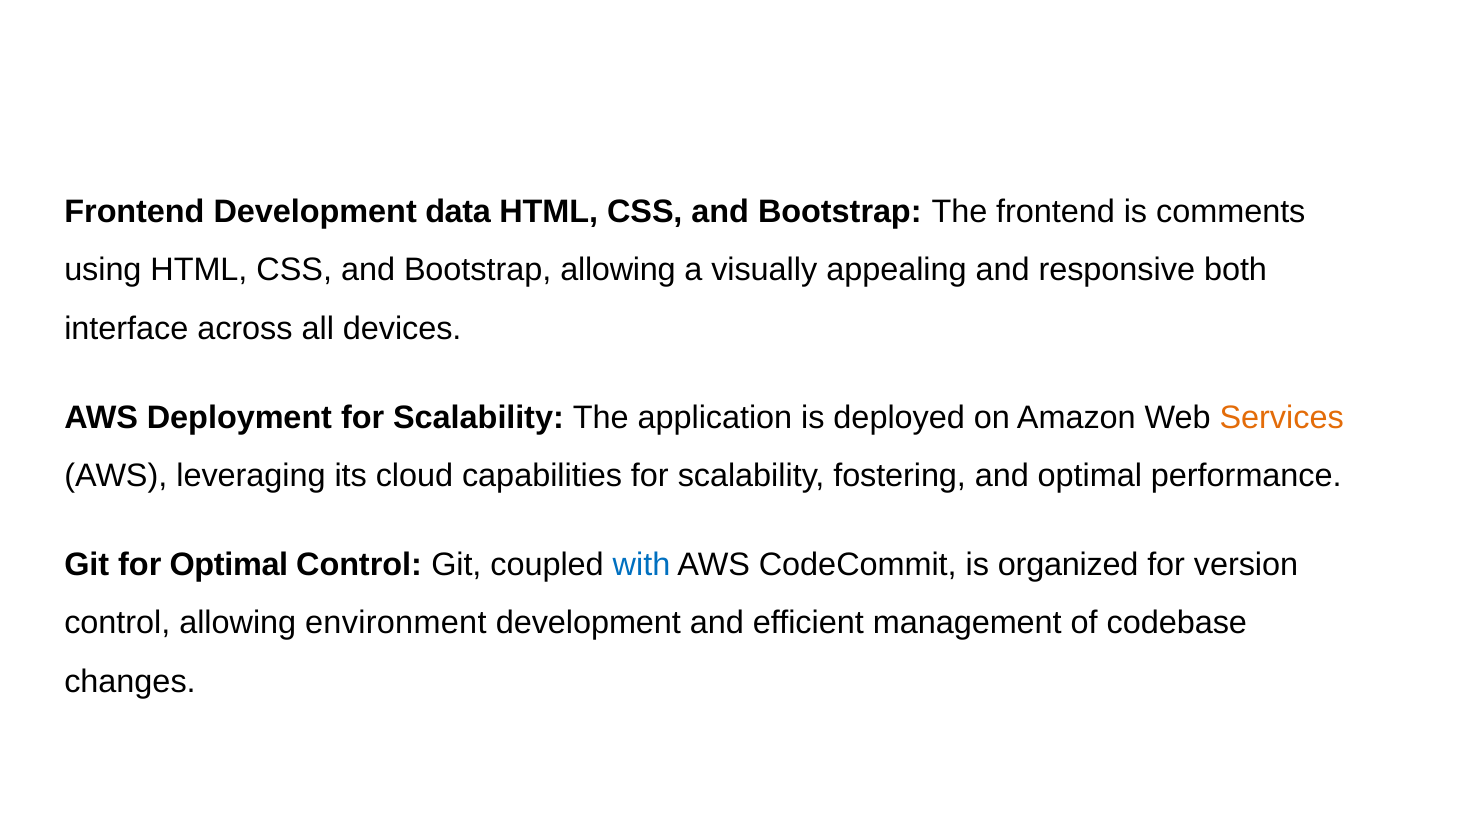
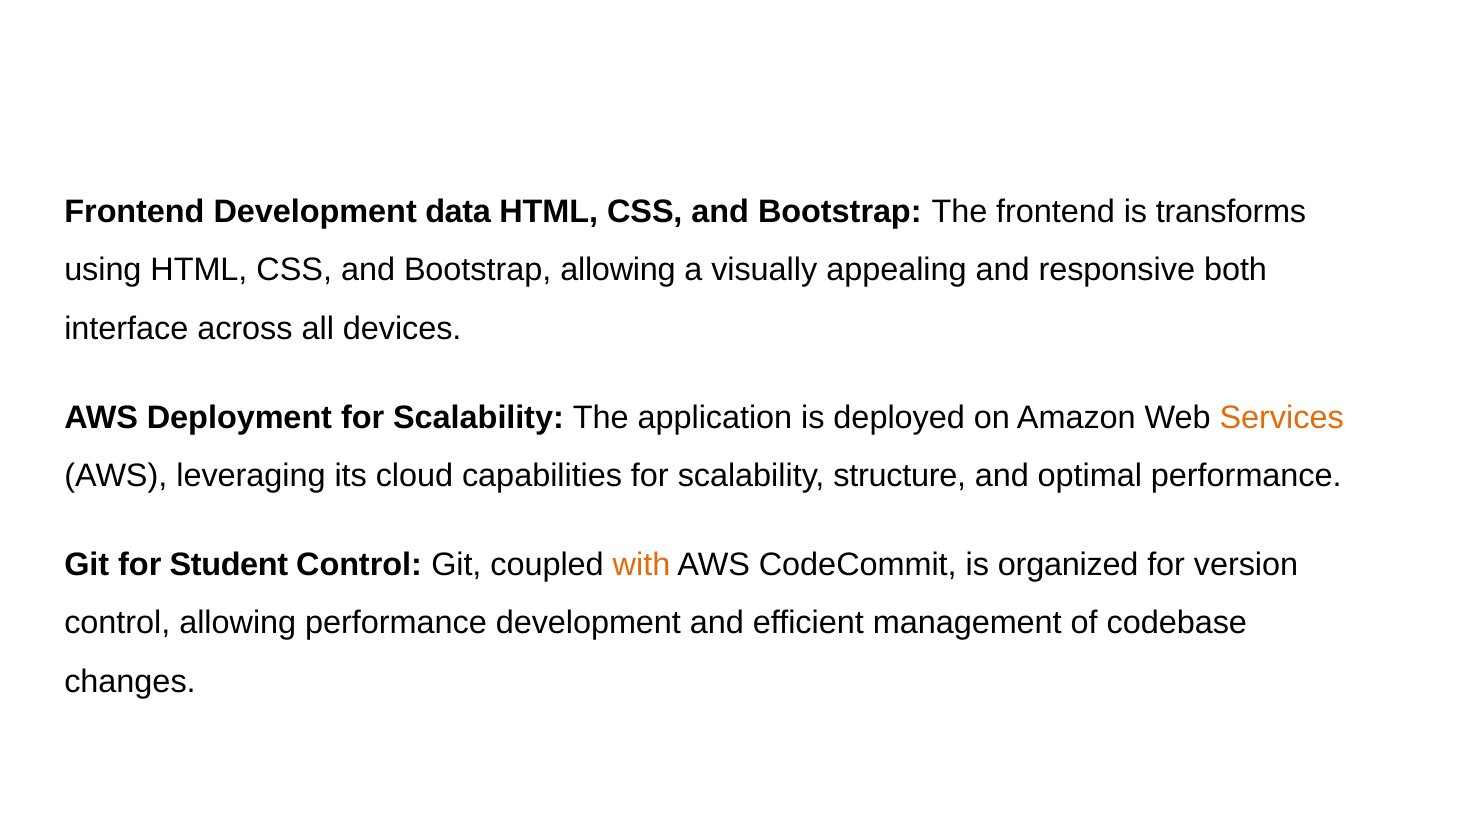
comments: comments -> transforms (1231, 212)
fostering: fostering -> structure (900, 476)
for Optimal: Optimal -> Student (229, 564)
with colour: blue -> orange (642, 564)
allowing environment: environment -> performance (396, 623)
